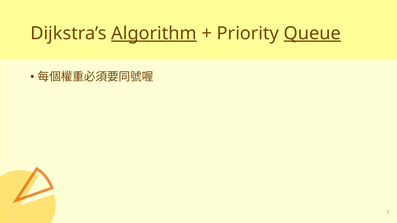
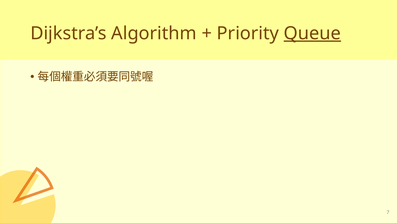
Algorithm underline: present -> none (154, 33)
